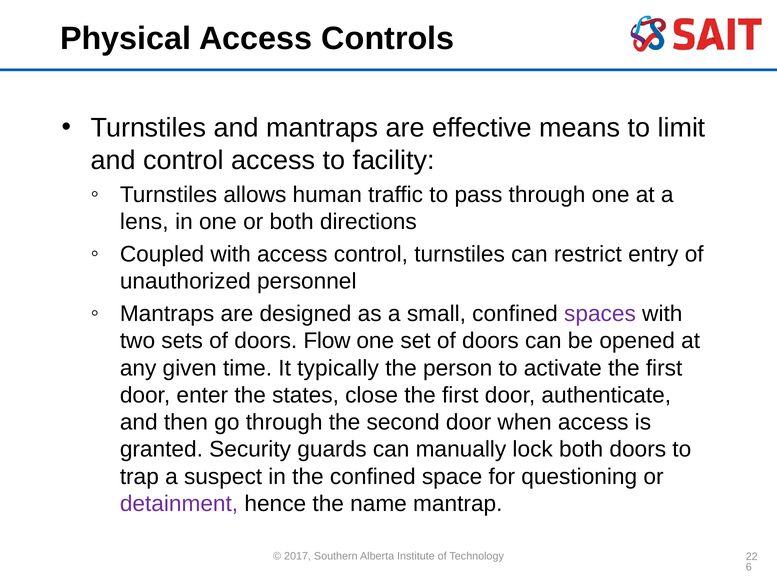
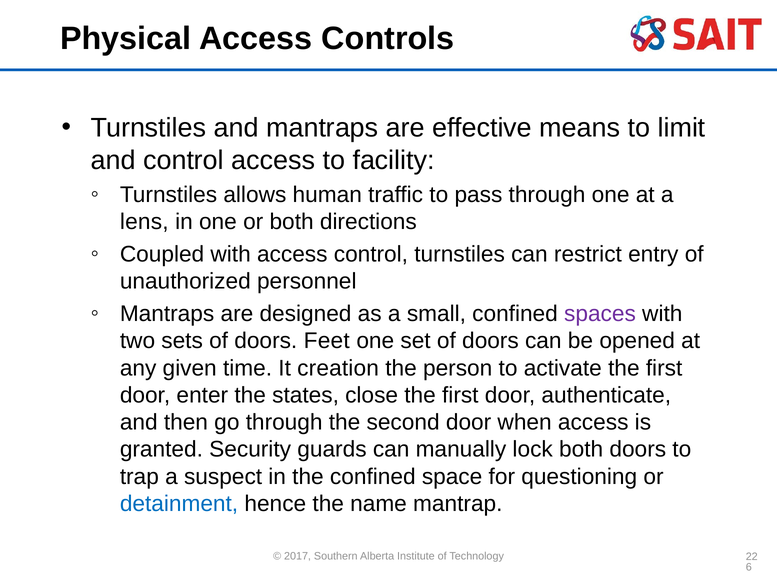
Flow: Flow -> Feet (327, 341)
typically: typically -> creation (338, 369)
detainment colour: purple -> blue (179, 504)
